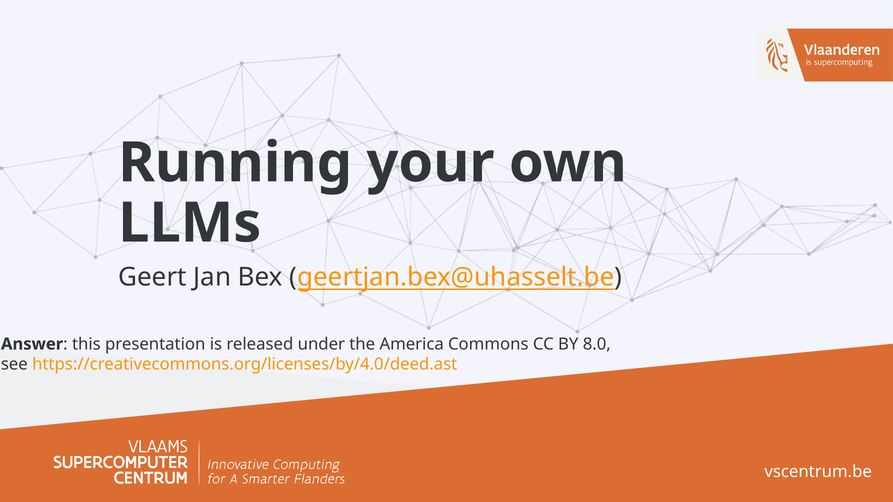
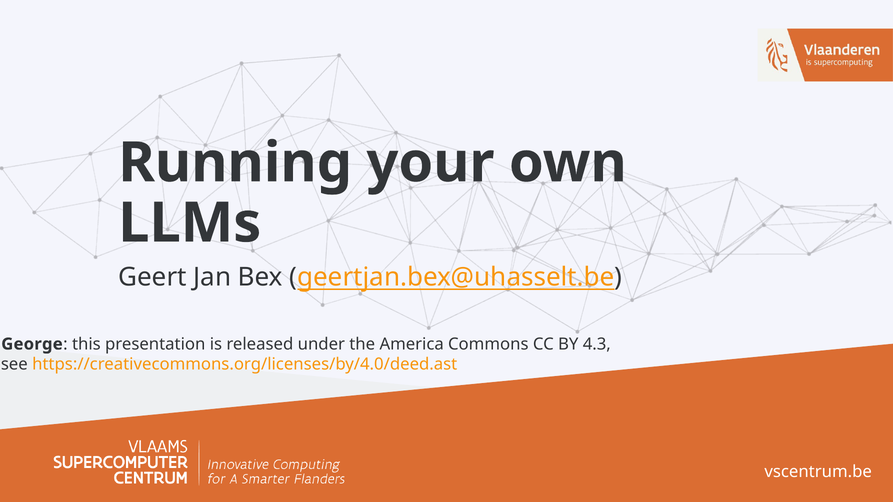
Answer: Answer -> George (32, 344)
8.0: 8.0 -> 4.3 (597, 344)
